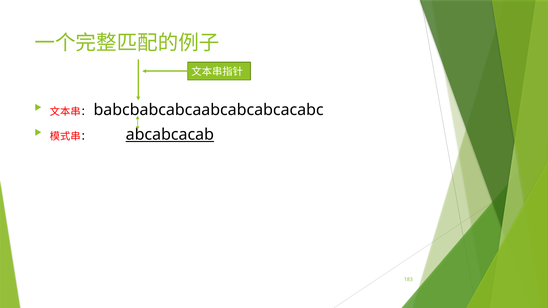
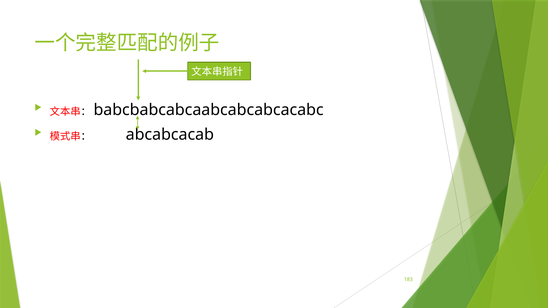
abcabcacab underline: present -> none (170, 135)
